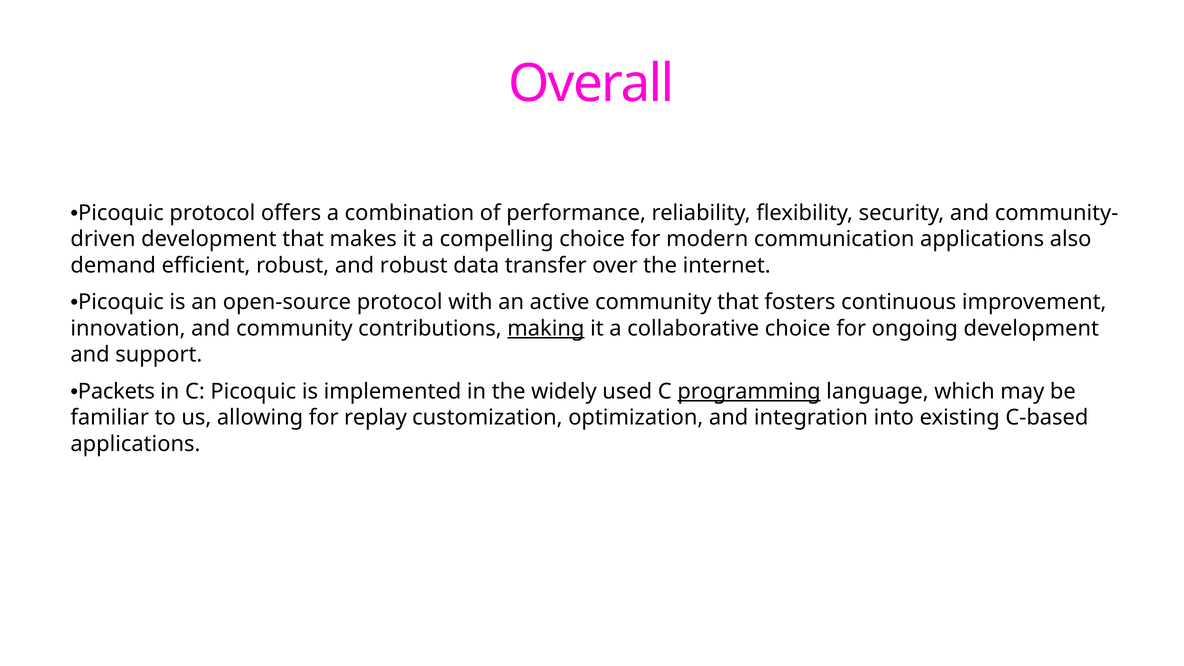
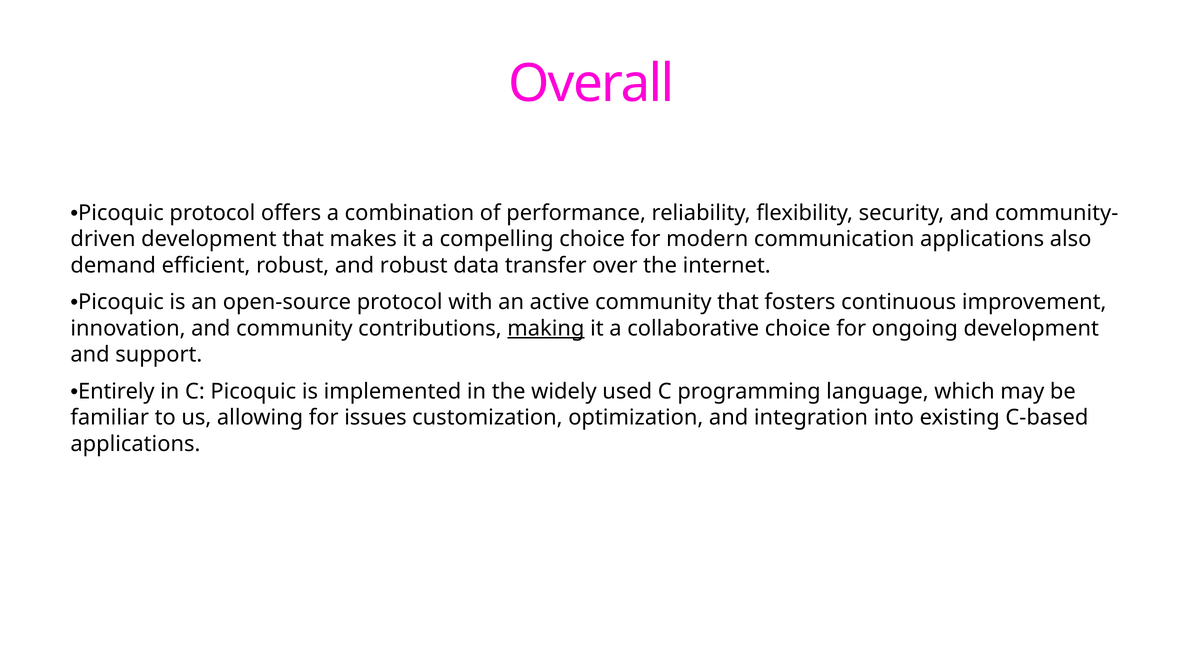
Packets: Packets -> Entirely (116, 391)
programming underline: present -> none (749, 391)
replay: replay -> issues (375, 418)
